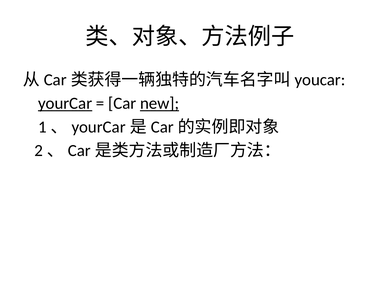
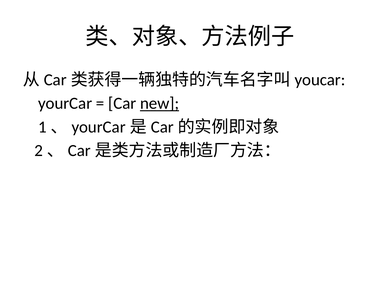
yourCar underline: present -> none (65, 103)
